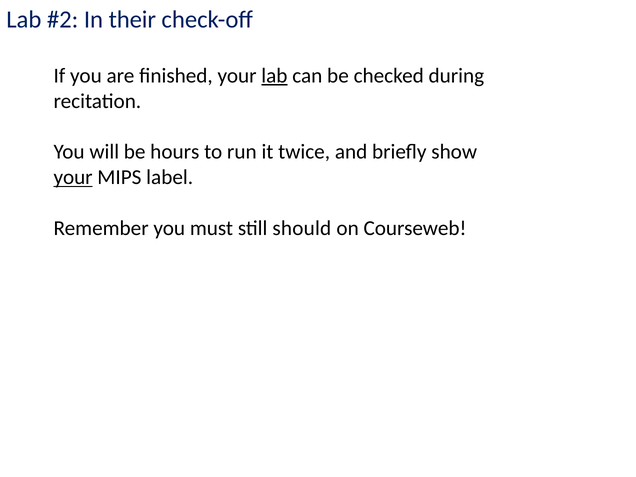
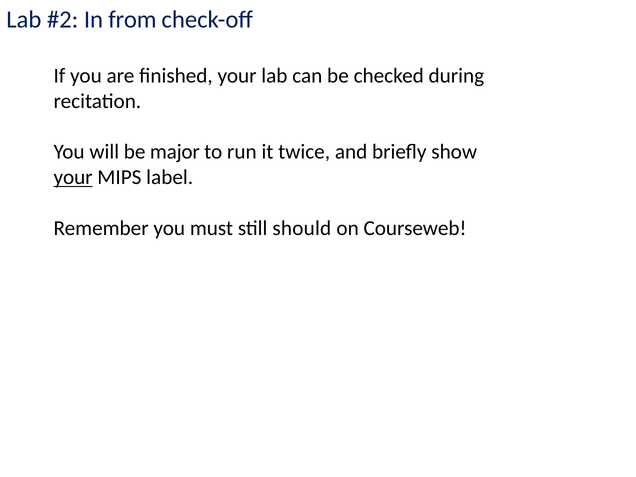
their: their -> from (132, 20)
lab underline: present -> none (274, 76)
hours: hours -> major (175, 152)
